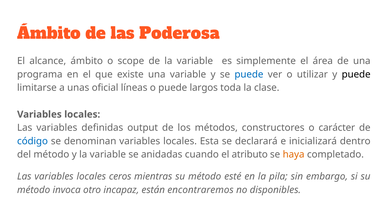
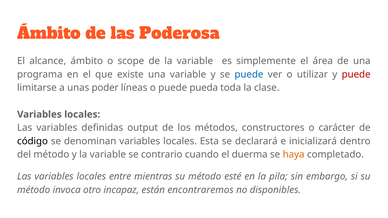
puede colour: black -> red (356, 74)
oficial: oficial -> poder (105, 88)
largos: largos -> pueda (204, 88)
código colour: blue -> black (32, 141)
anidadas: anidadas -> contrario (162, 155)
atributo: atributo -> duerma (250, 155)
ceros: ceros -> entre (120, 177)
